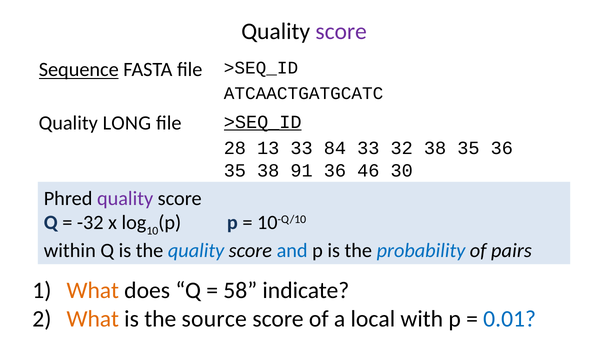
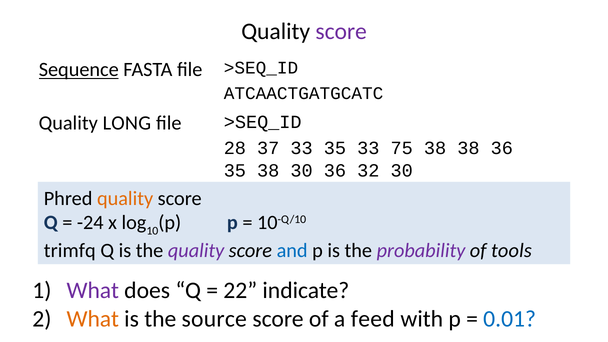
>SEQ_ID underline: present -> none (263, 122)
13: 13 -> 37 (268, 148)
33 84: 84 -> 35 (335, 148)
32: 32 -> 75 (402, 148)
38 35: 35 -> 38 (468, 148)
38 91: 91 -> 30 (302, 170)
46: 46 -> 32 (368, 170)
quality colour: purple -> orange (125, 198)
-32: -32 -> -24 (90, 223)
within: within -> trimfq (70, 250)
quality colour: blue -> purple (196, 250)
probability colour: blue -> purple (421, 250)
pairs: pairs -> tools (511, 250)
What colour: orange -> purple (93, 290)
58: 58 -> 22 (240, 290)
local: local -> feed (373, 319)
